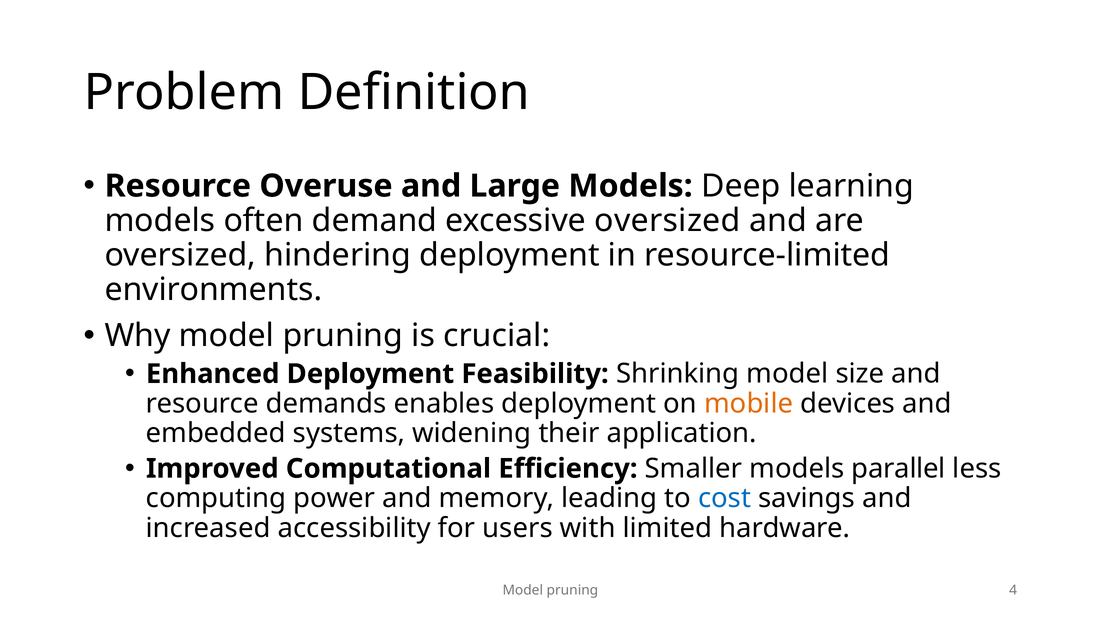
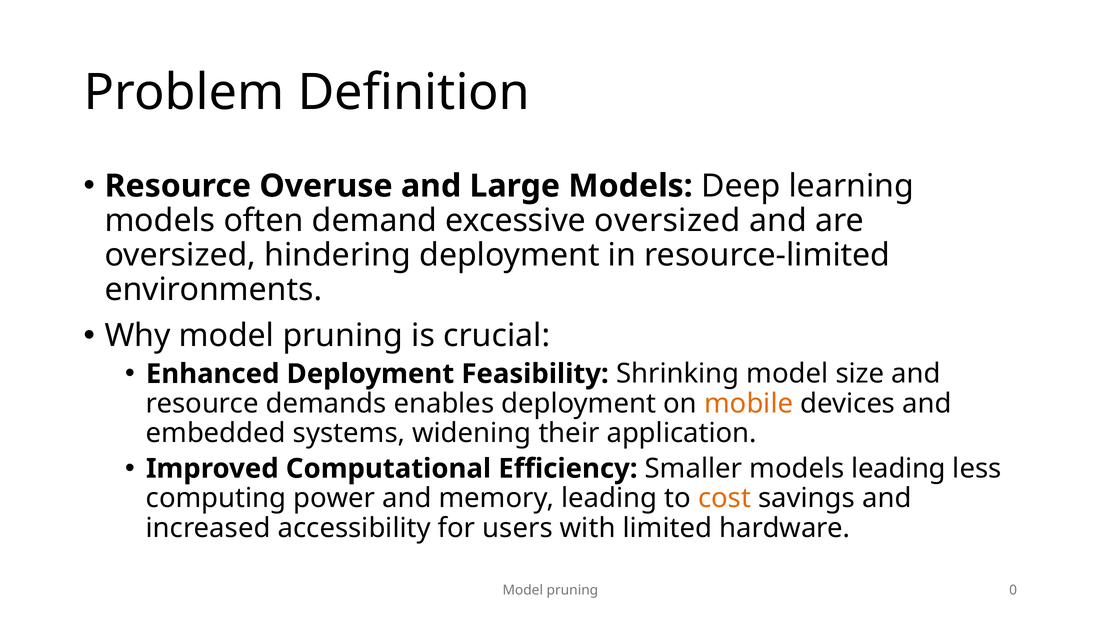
models parallel: parallel -> leading (899, 469)
cost colour: blue -> orange (725, 499)
4: 4 -> 0 (1013, 590)
